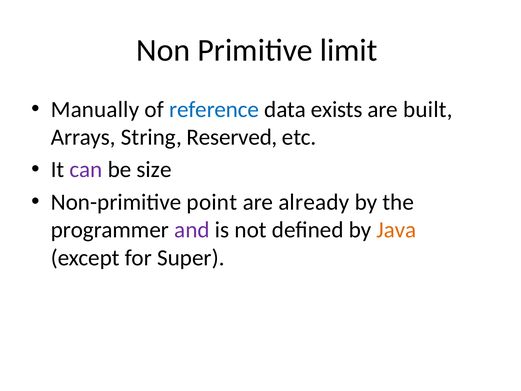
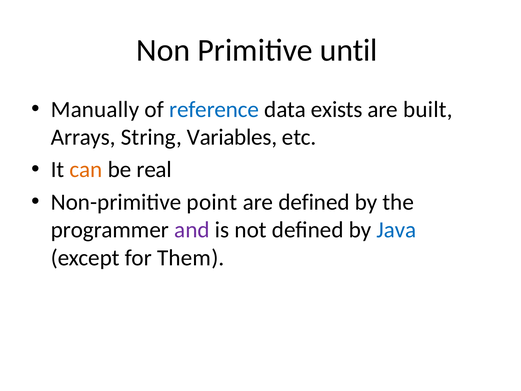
limit: limit -> until (349, 50)
Reserved: Reserved -> Variables (232, 137)
can colour: purple -> orange (86, 170)
size: size -> real (154, 170)
are already: already -> defined (314, 202)
Java colour: orange -> blue (396, 230)
Super: Super -> Them (191, 258)
